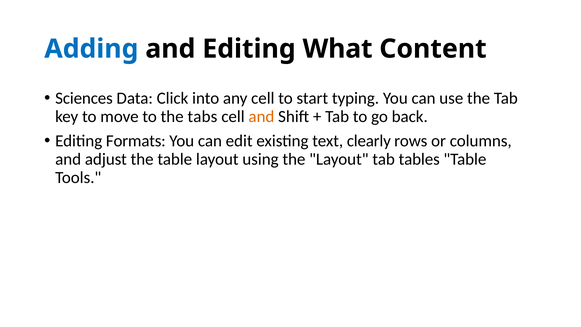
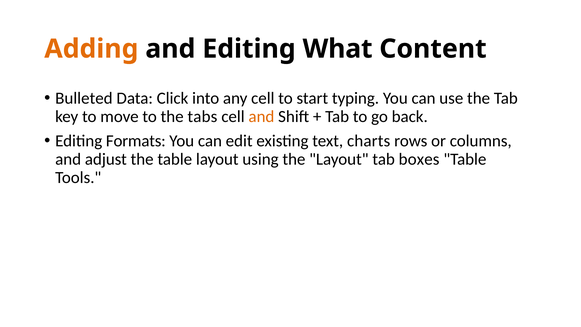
Adding colour: blue -> orange (91, 49)
Sciences: Sciences -> Bulleted (84, 98)
clearly: clearly -> charts (369, 141)
tables: tables -> boxes (419, 159)
